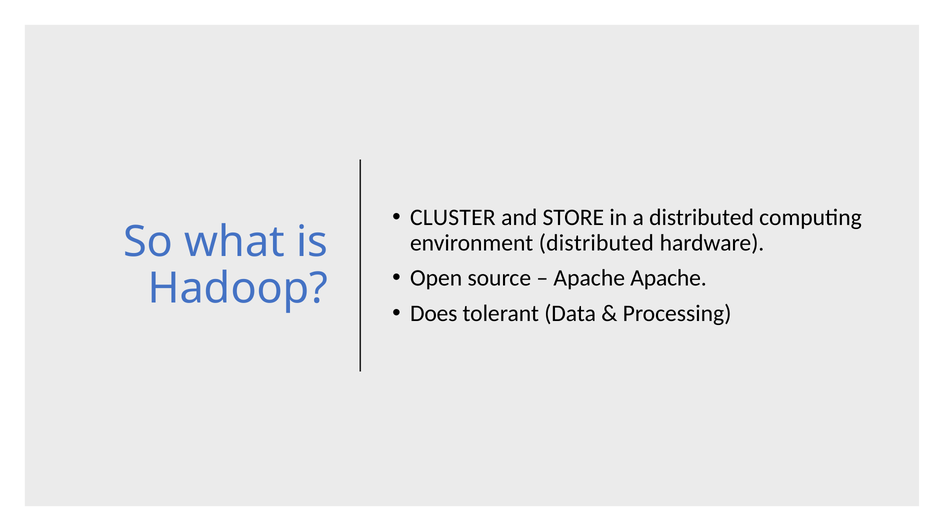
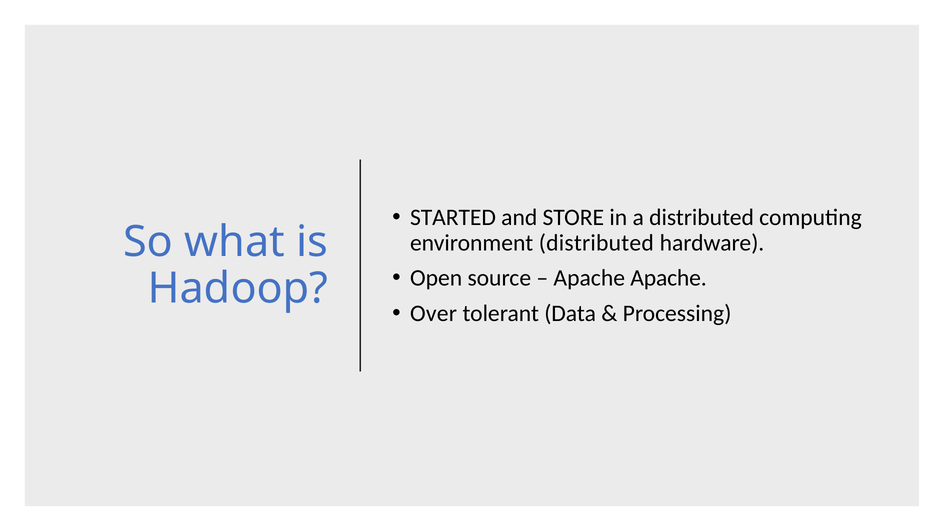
CLUSTER: CLUSTER -> STARTED (453, 217)
Does: Does -> Over (434, 313)
